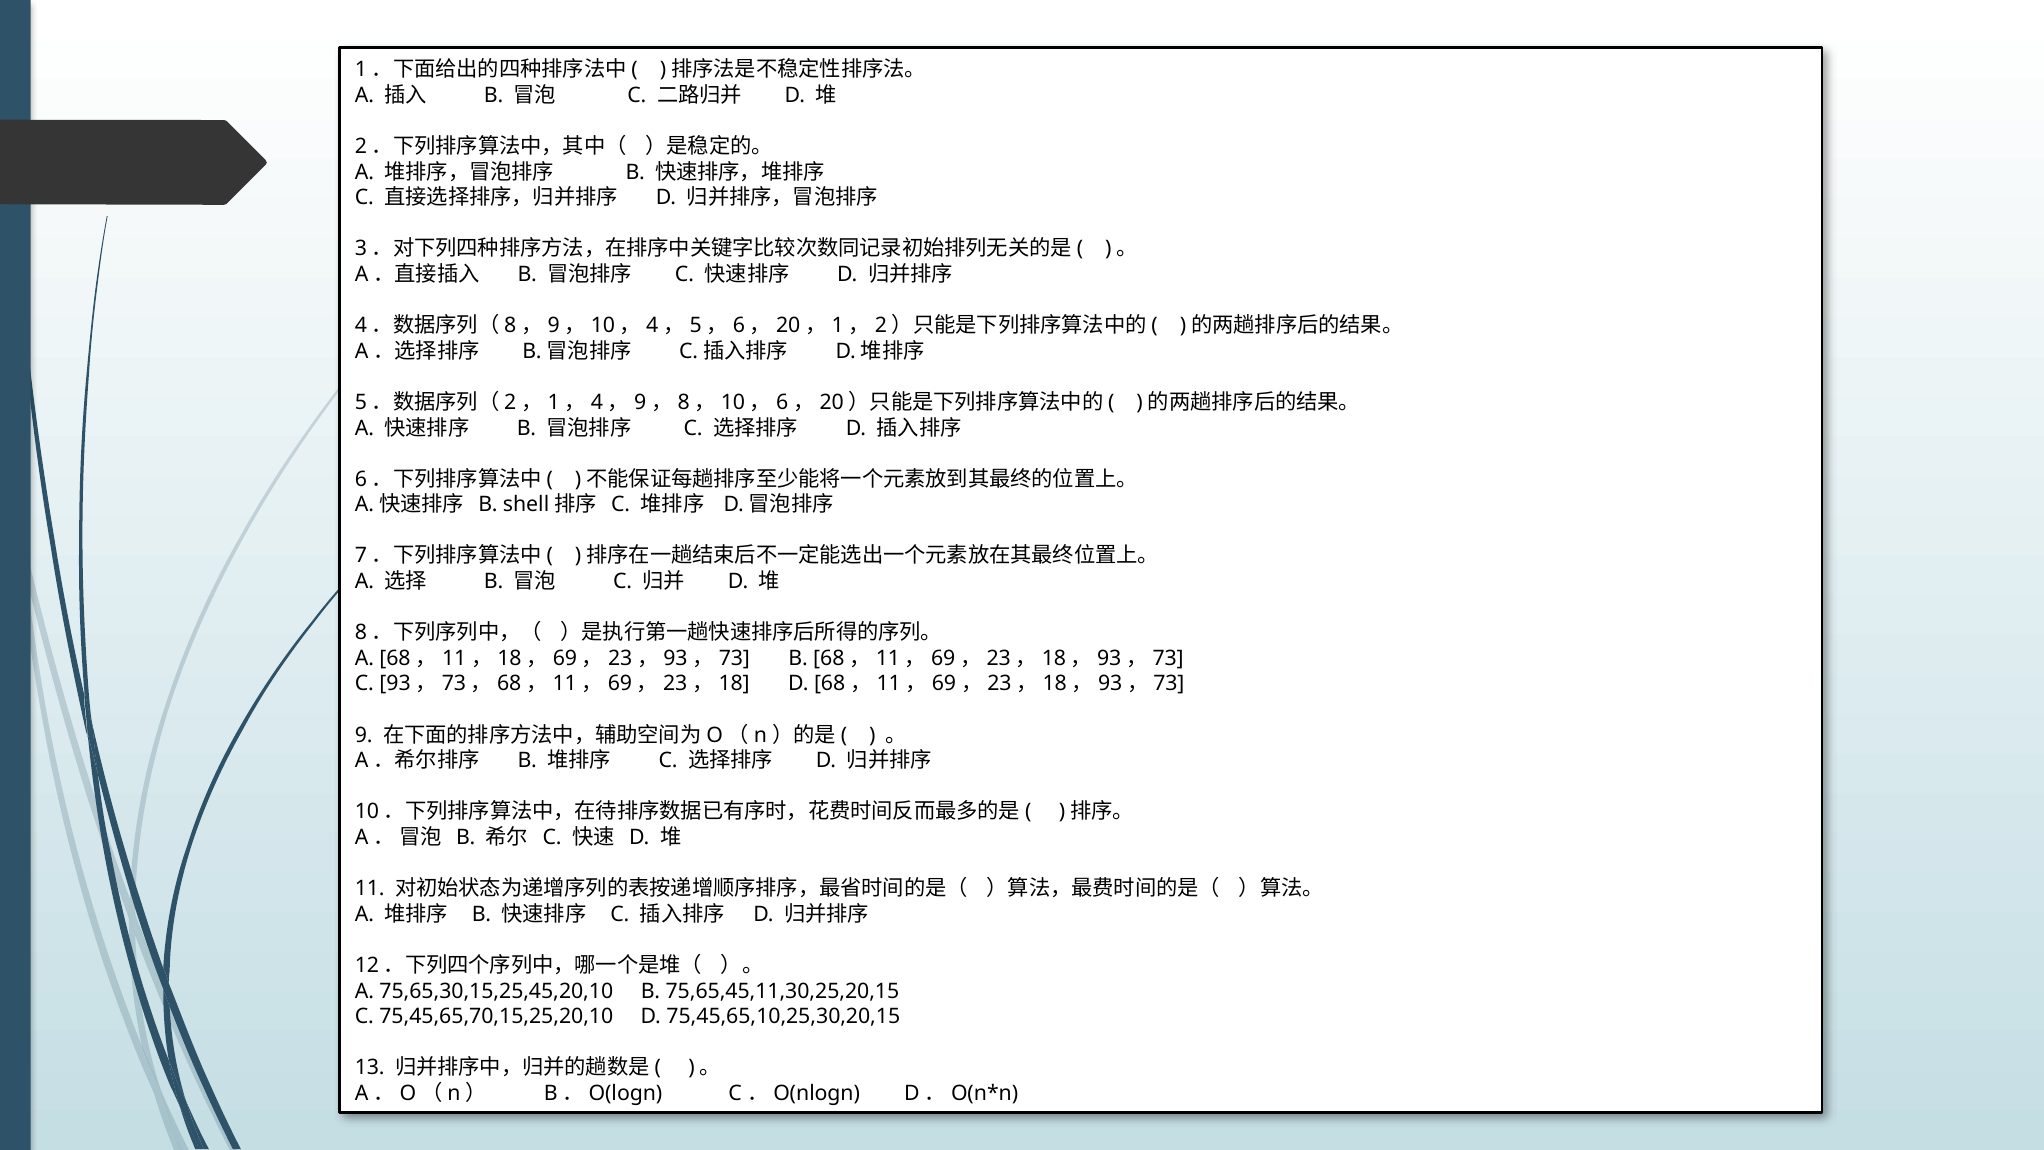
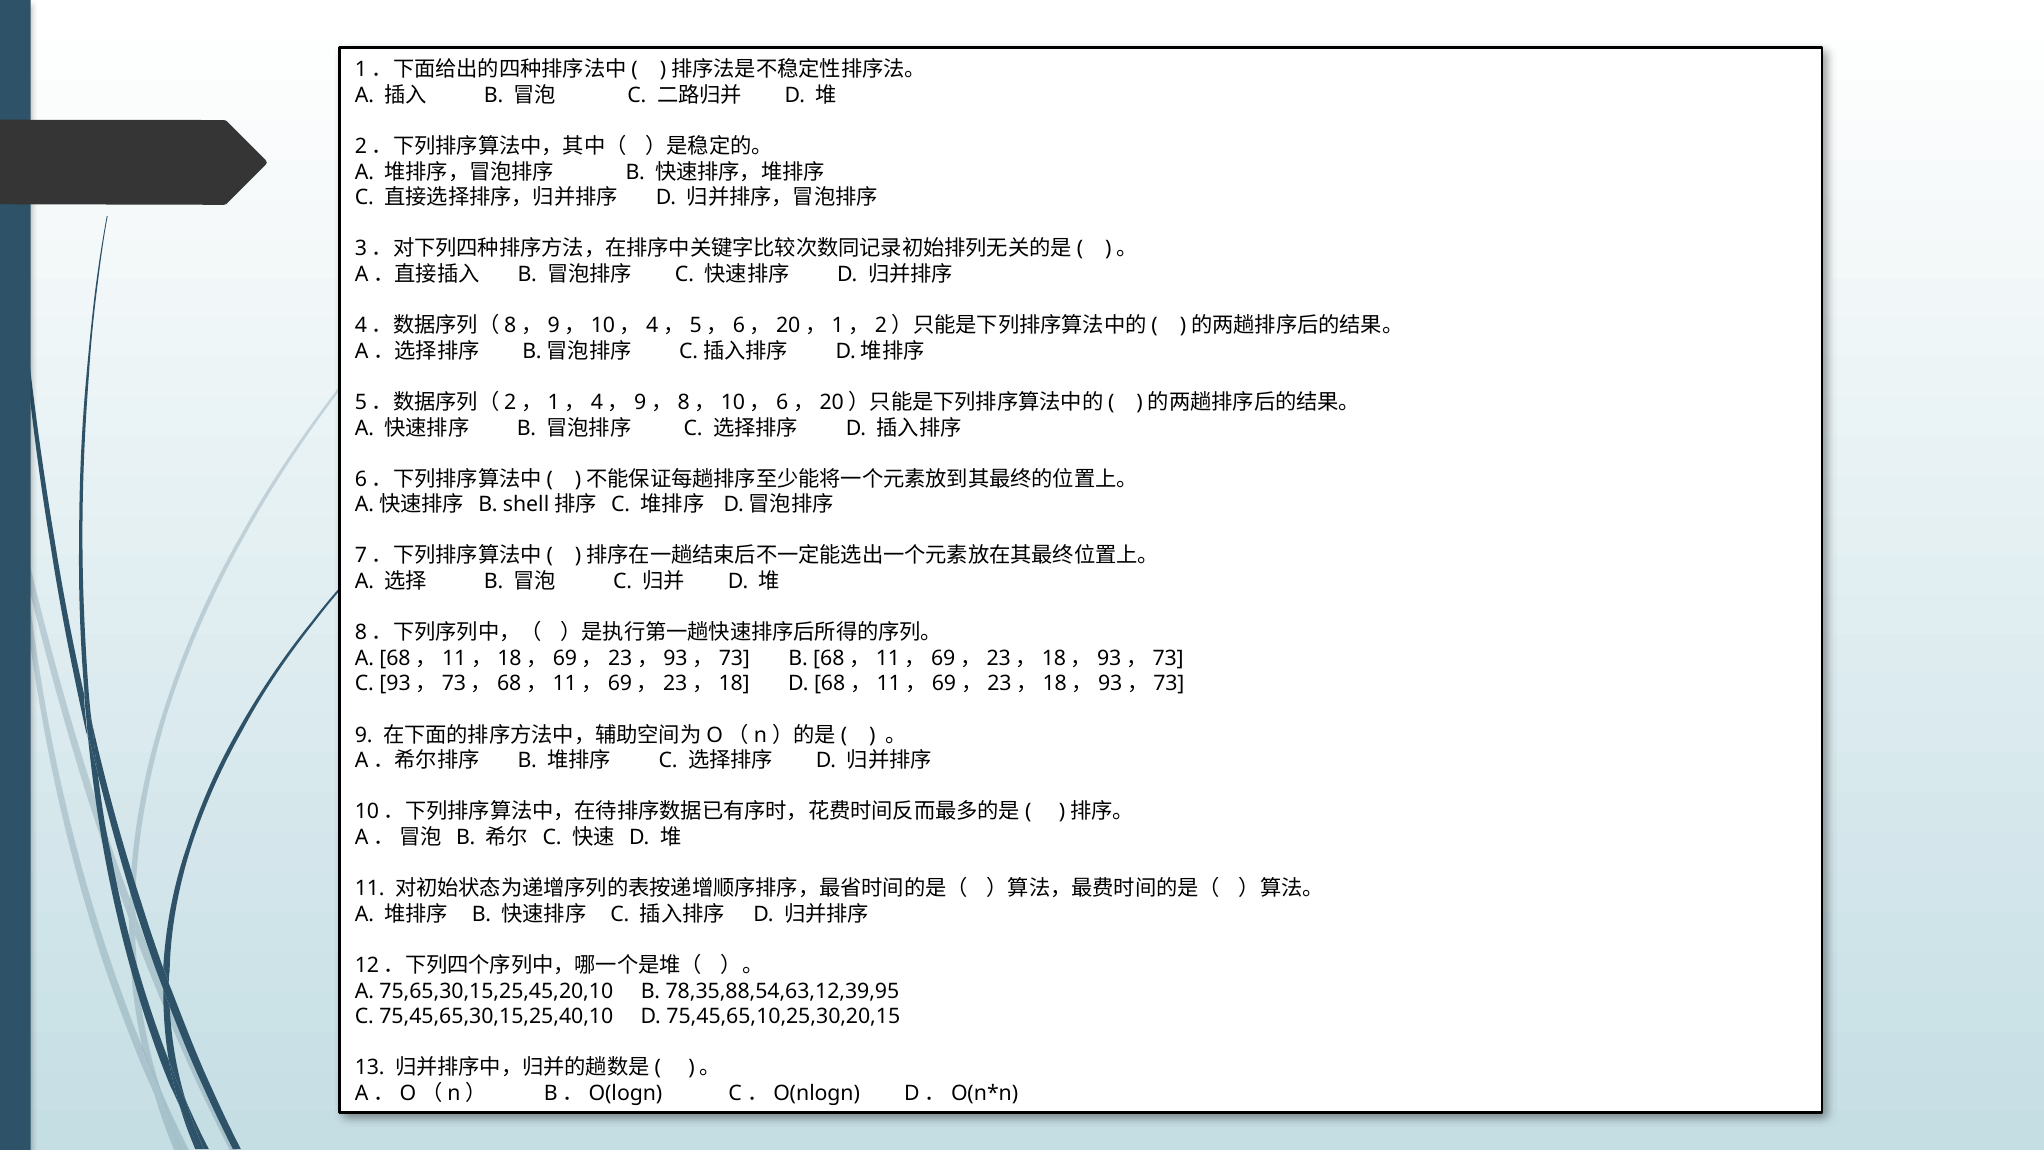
75,65,45,11,30,25,20,15: 75,65,45,11,30,25,20,15 -> 78,35,88,54,63,12,39,95 (782, 991)
75,45,65,70,15,25,20,10: 75,45,65,70,15,25,20,10 -> 75,45,65,30,15,25,40,10 (496, 1016)
